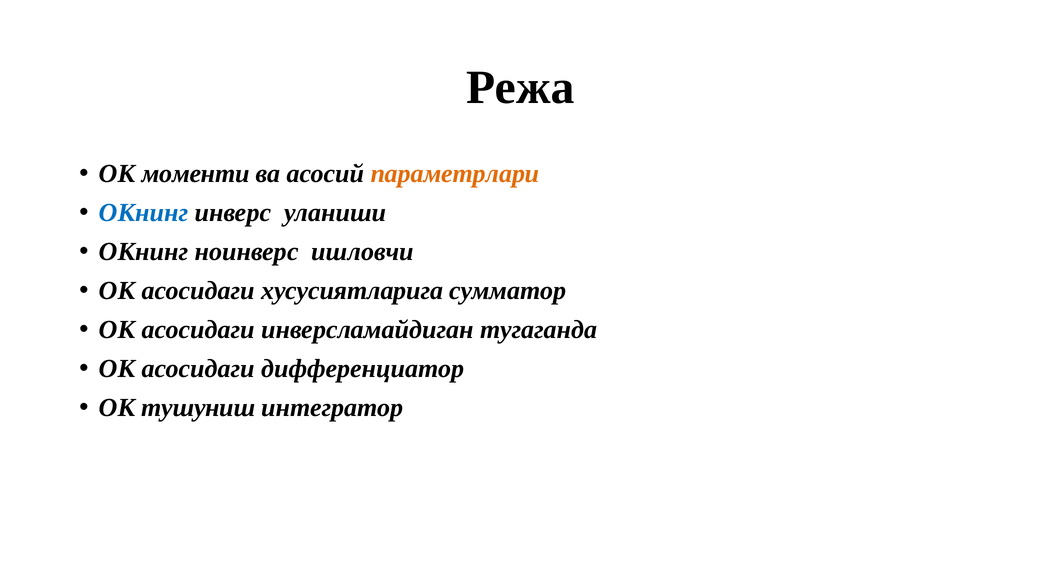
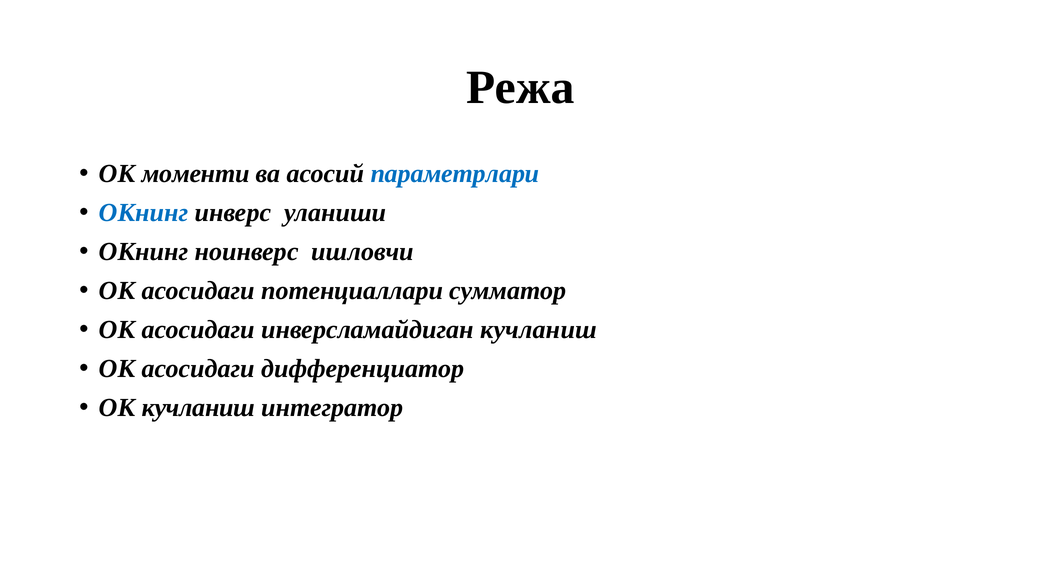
параметрлари colour: orange -> blue (455, 174)
хусусиятларига: хусусиятларига -> потенциаллари (352, 291)
инверсламайдиган тугаганда: тугаганда -> кучланиш (539, 329)
ОК тушуниш: тушуниш -> кучланиш (198, 407)
